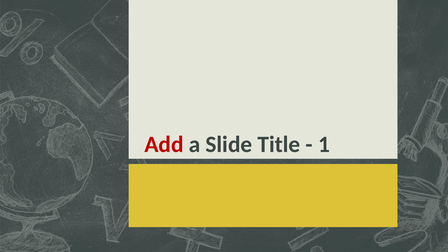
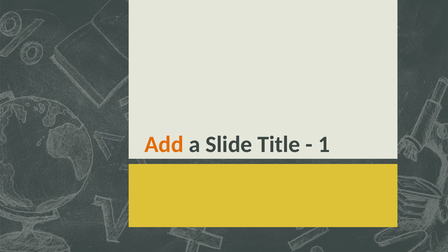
Add colour: red -> orange (164, 144)
